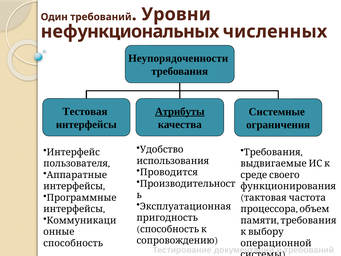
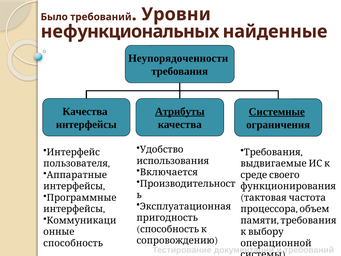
Один: Один -> Было (54, 17)
численных: численных -> найденные (275, 32)
Тестовая: Тестовая -> Качества (85, 111)
Системные underline: none -> present (277, 112)
Проводится: Проводится -> Включается (169, 172)
